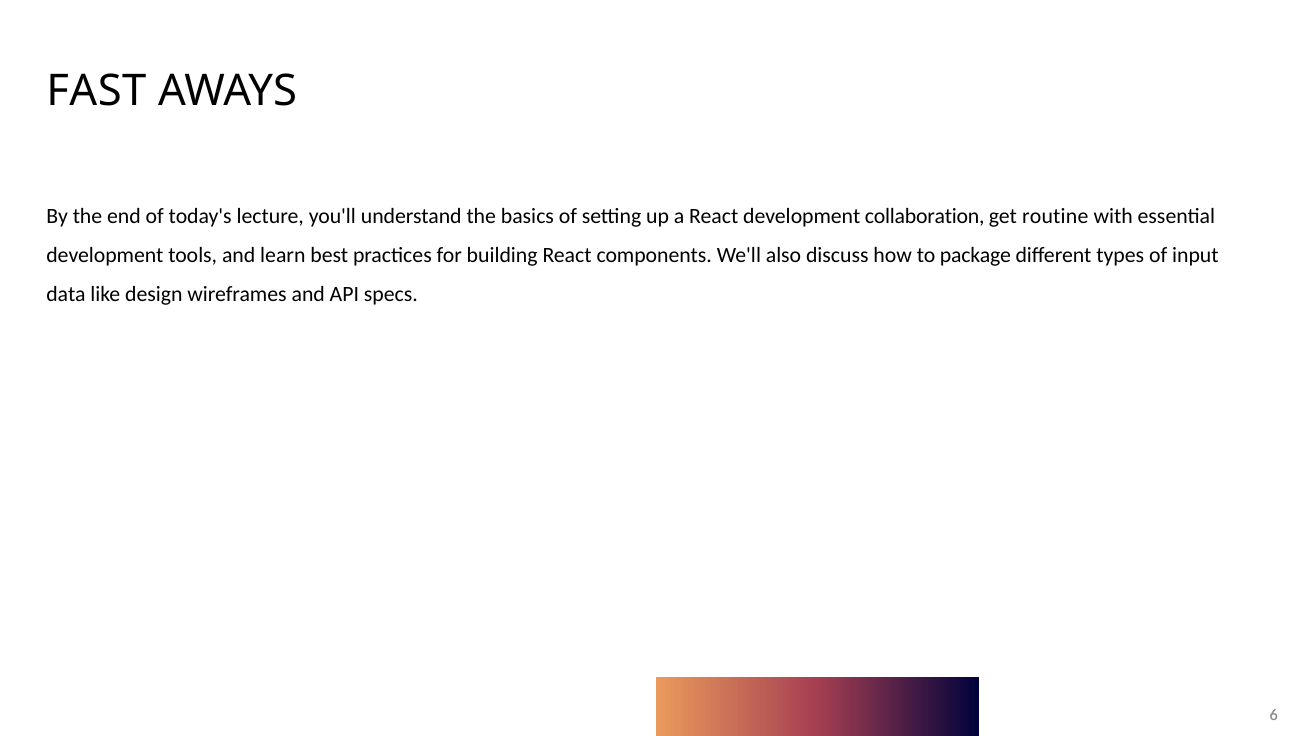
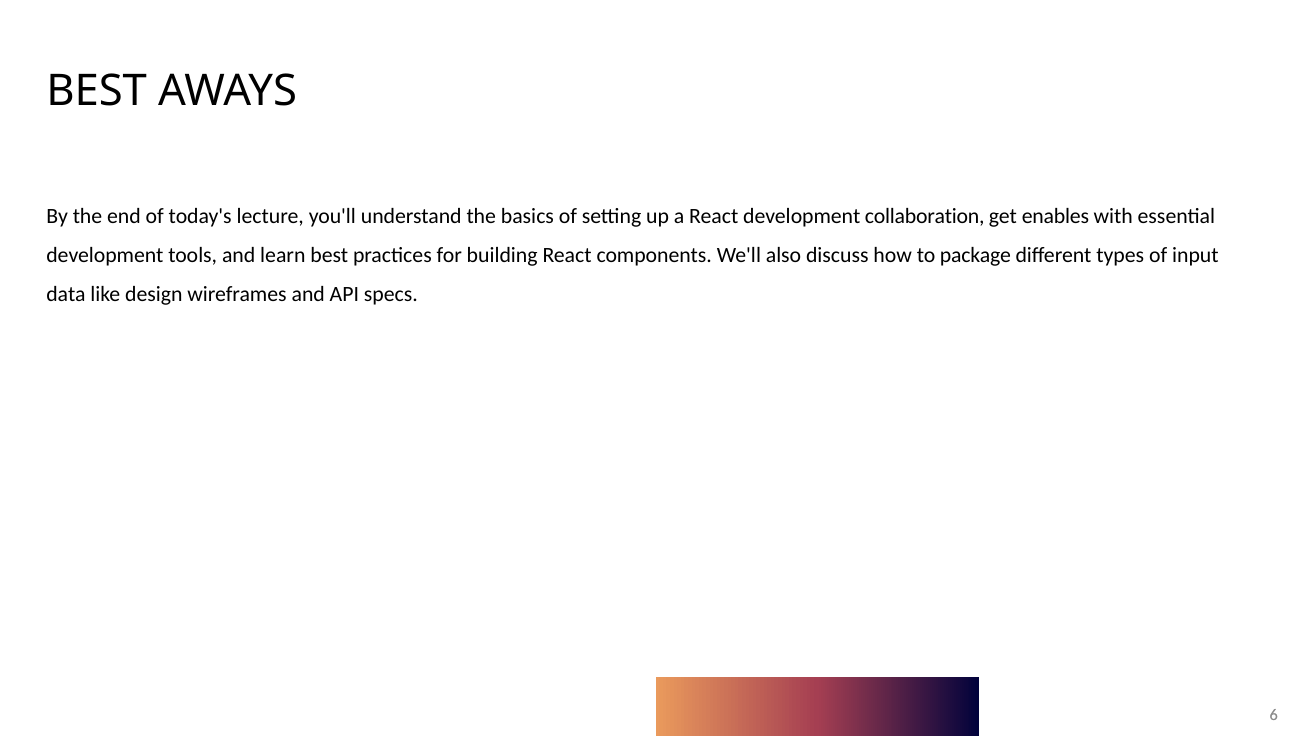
FAST: FAST -> BEST (97, 91)
routine: routine -> enables (1055, 216)
